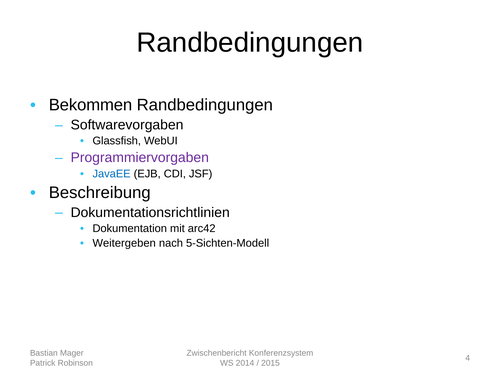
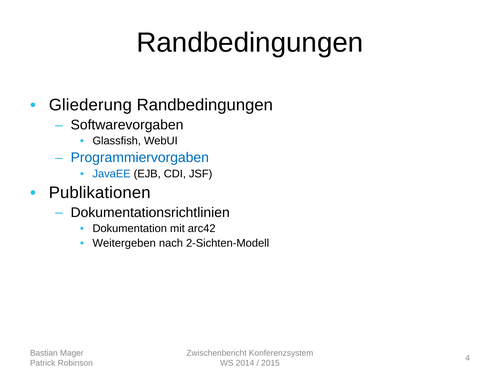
Bekommen: Bekommen -> Gliederung (90, 105)
Programmiervorgaben colour: purple -> blue (140, 158)
Beschreibung: Beschreibung -> Publikationen (100, 193)
5-Sichten-Modell: 5-Sichten-Modell -> 2-Sichten-Modell (228, 243)
